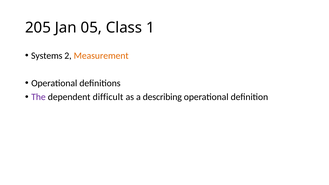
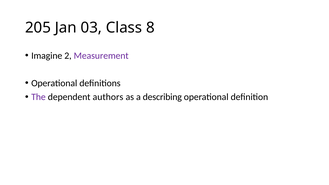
05: 05 -> 03 (91, 28)
1: 1 -> 8 (150, 28)
Systems: Systems -> Imagine (47, 56)
Measurement colour: orange -> purple (101, 56)
difficult: difficult -> authors (108, 97)
